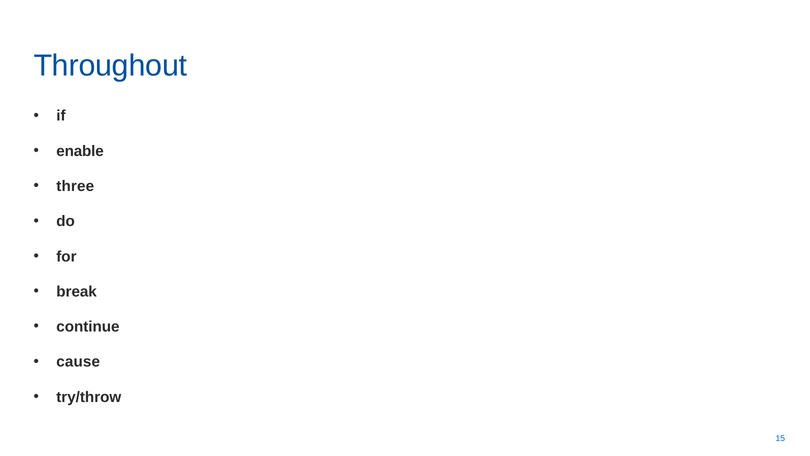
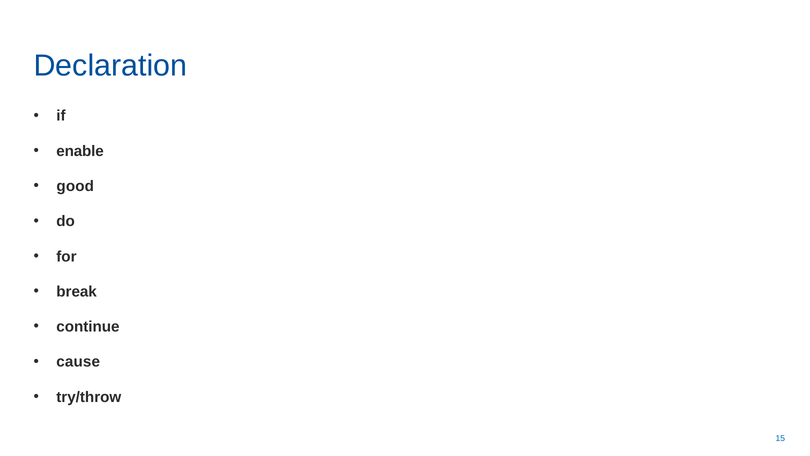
Throughout: Throughout -> Declaration (110, 66)
three: three -> good (75, 186)
